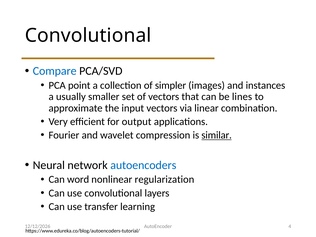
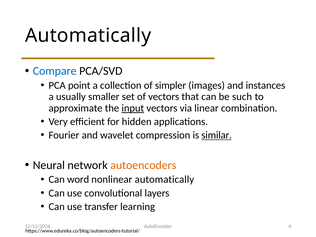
Convolutional: Convolutional -> Automatically (88, 35)
lines: lines -> such (242, 97)
input underline: none -> present (133, 108)
output: output -> hidden (137, 122)
autoencoders colour: blue -> orange (143, 165)
nonlinear regularization: regularization -> automatically (164, 179)
